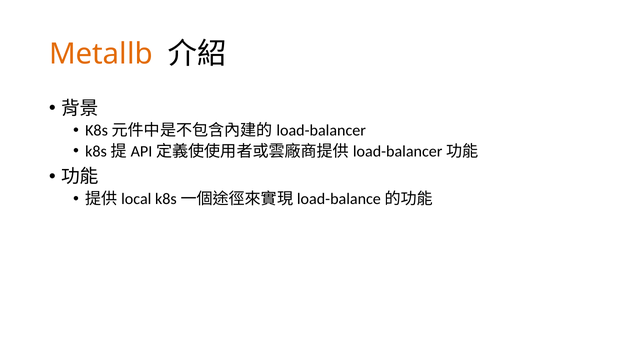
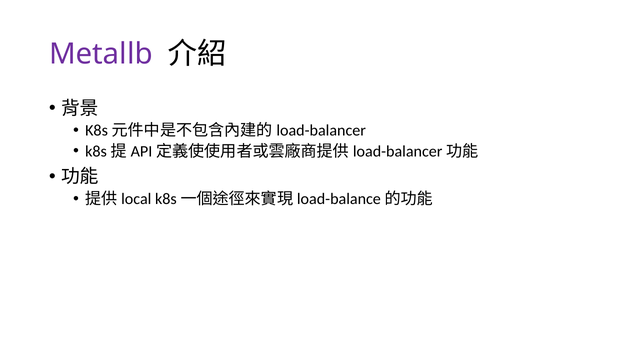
Metallb colour: orange -> purple (101, 54)
